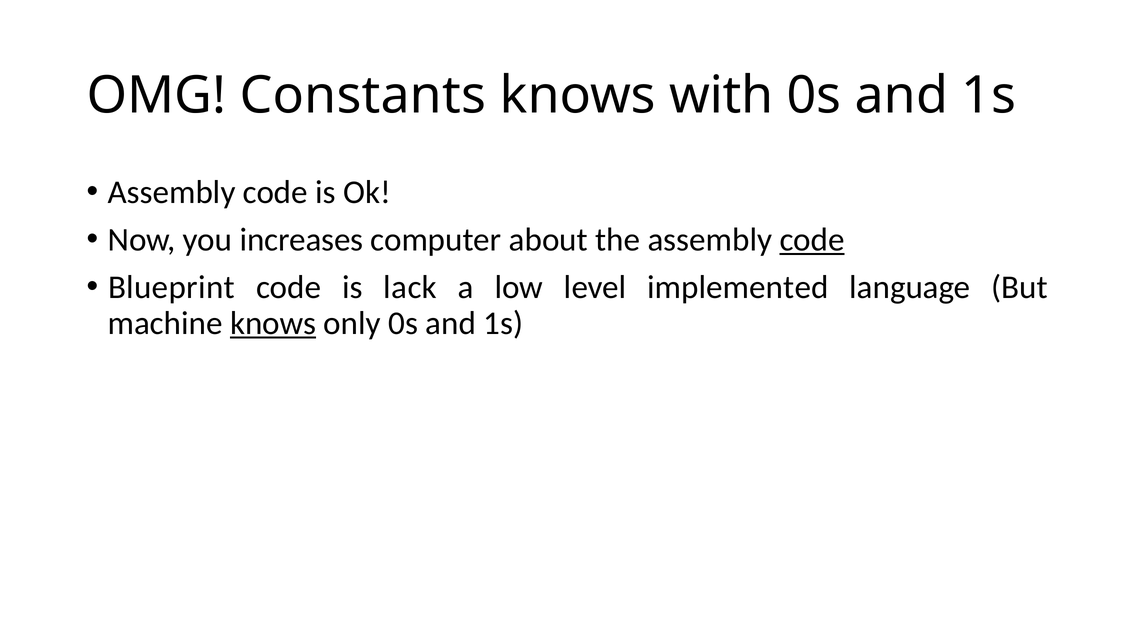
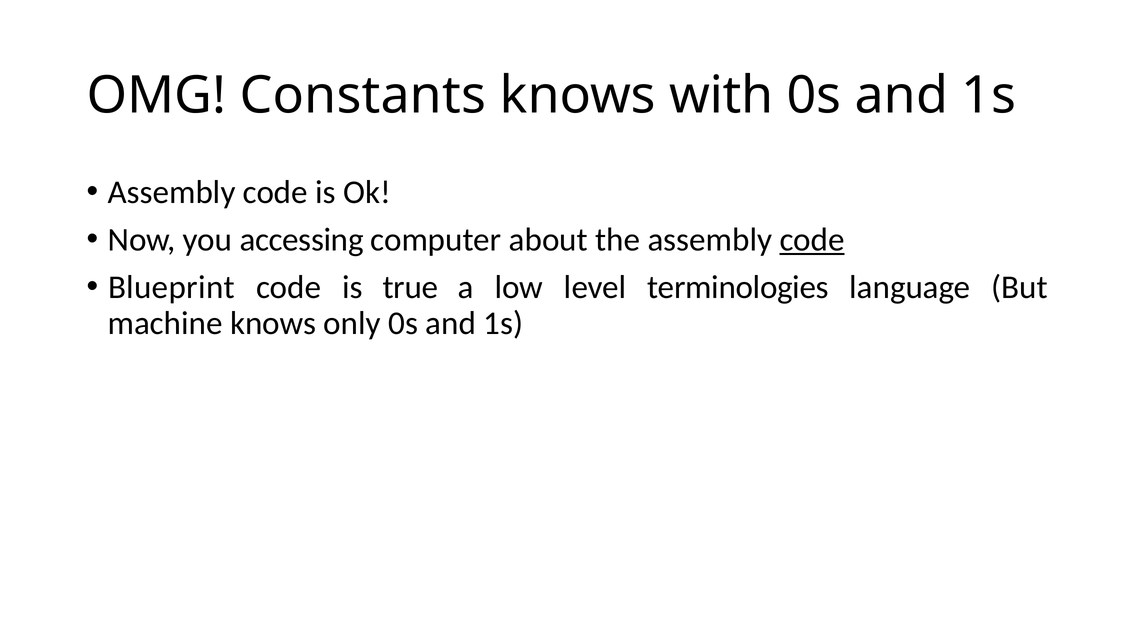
increases: increases -> accessing (302, 239)
lack: lack -> true (410, 287)
implemented: implemented -> terminologies (738, 287)
knows underline: present -> none (273, 323)
